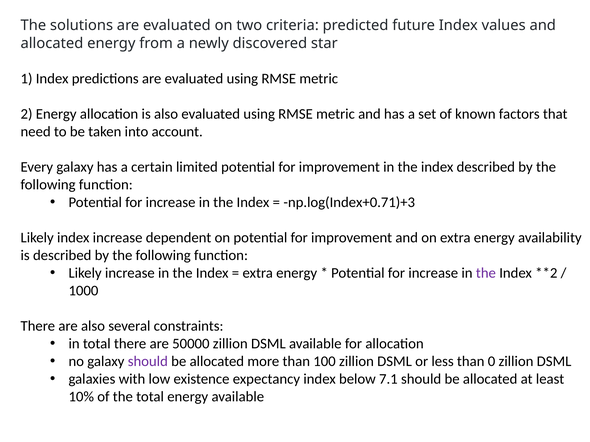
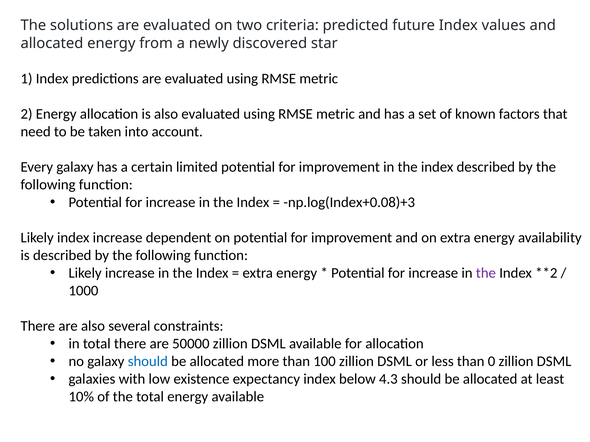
np.log(Index+0.71)+3: np.log(Index+0.71)+3 -> np.log(Index+0.08)+3 (349, 202)
should colour: purple -> blue (148, 362)
7.1: 7.1 -> 4.3 (388, 379)
